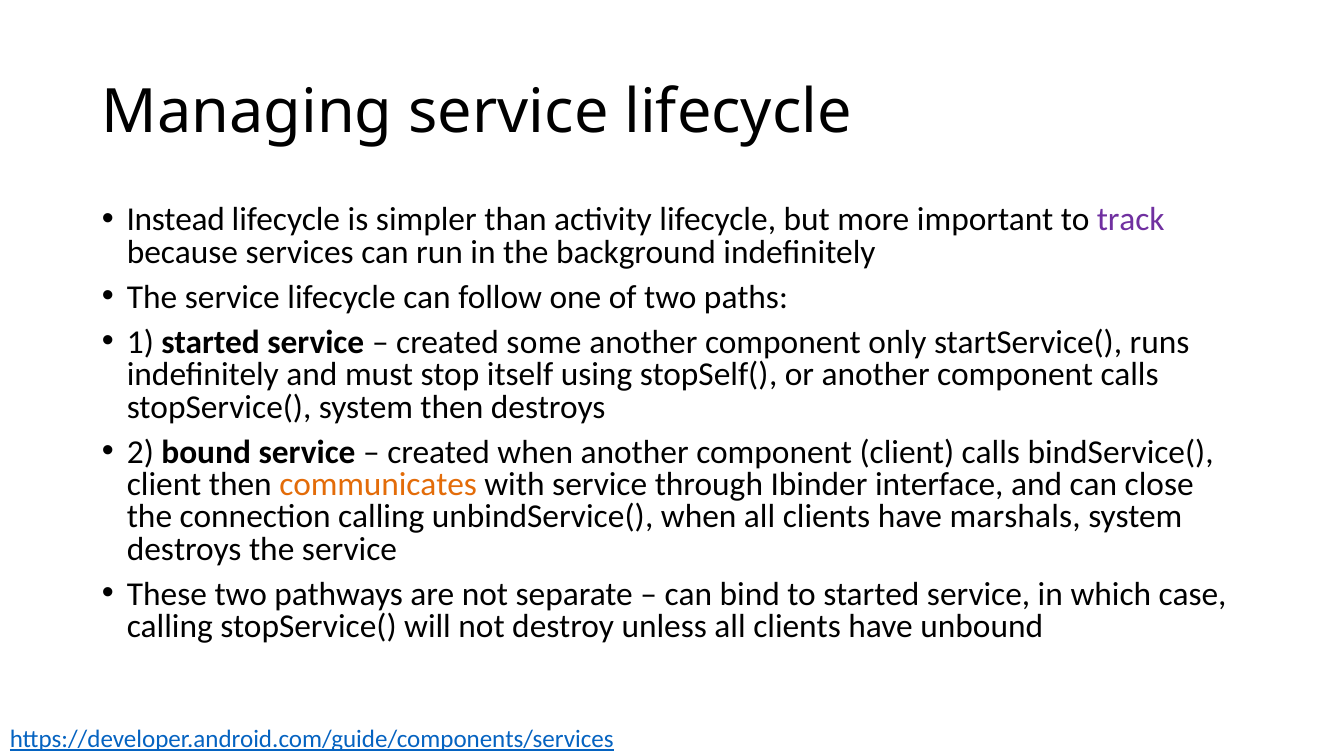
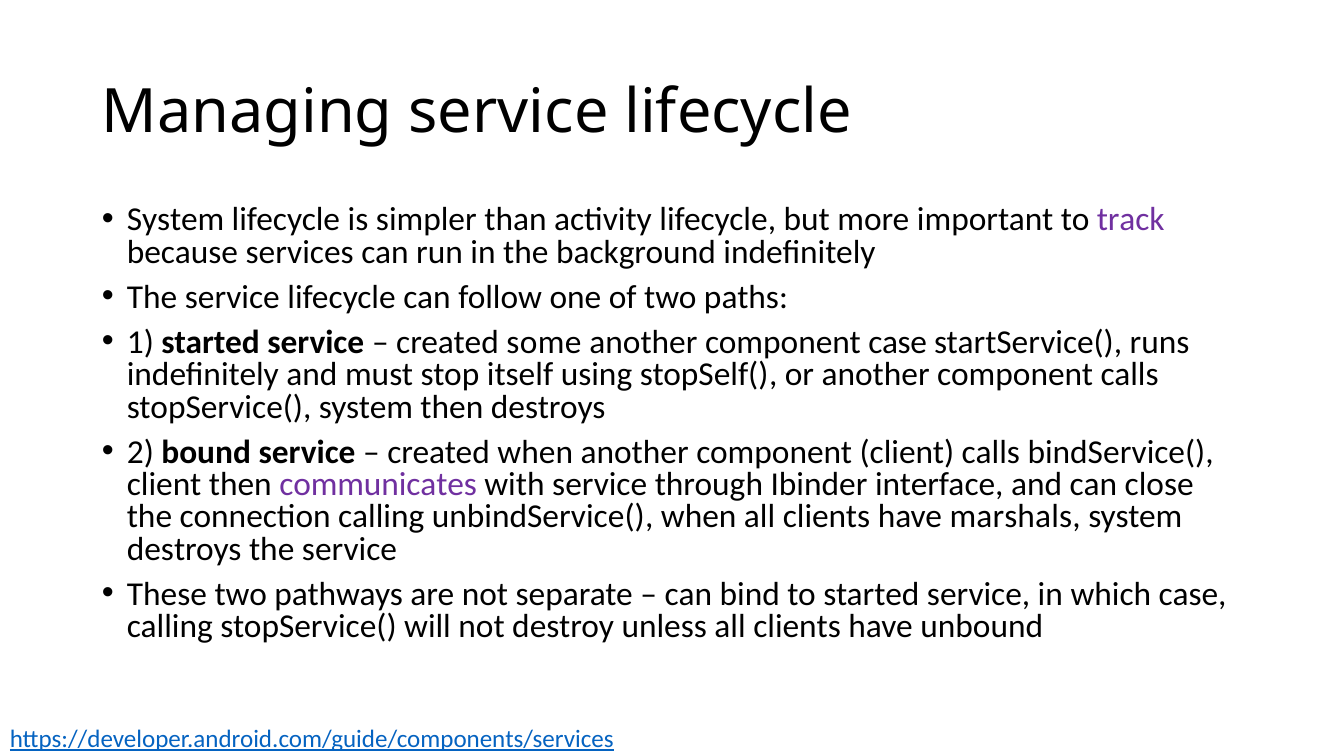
Instead: Instead -> System (176, 220)
component only: only -> case (898, 342)
communicates colour: orange -> purple (378, 485)
